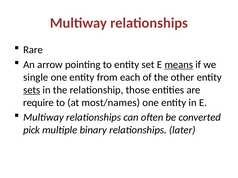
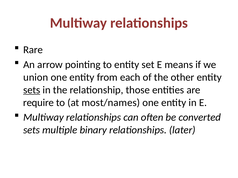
means underline: present -> none (179, 65)
single: single -> union (36, 77)
pick: pick -> sets (32, 130)
